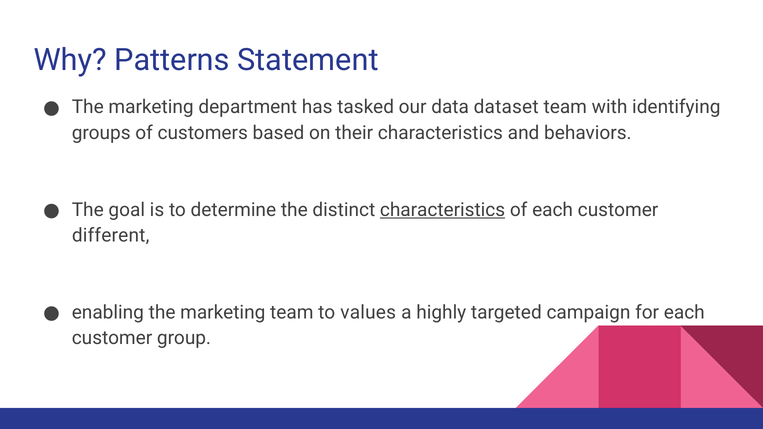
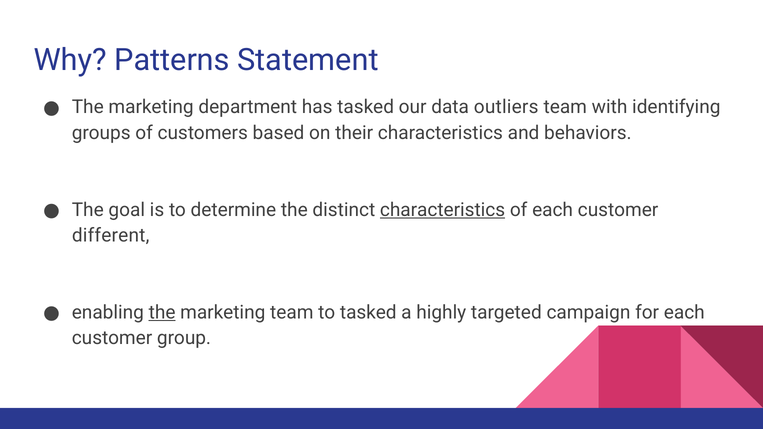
dataset: dataset -> outliers (506, 107)
the underline: none -> present (162, 312)
to values: values -> tasked (368, 312)
